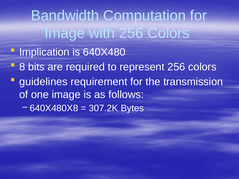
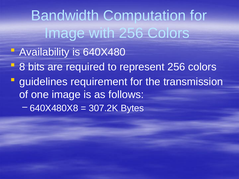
Implication: Implication -> Availability (44, 52)
